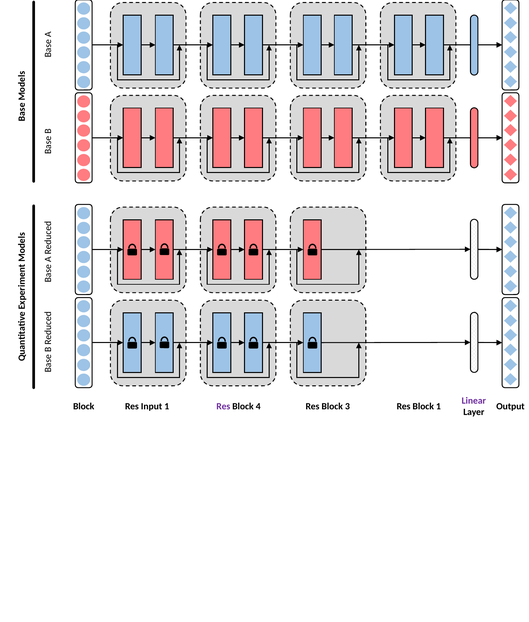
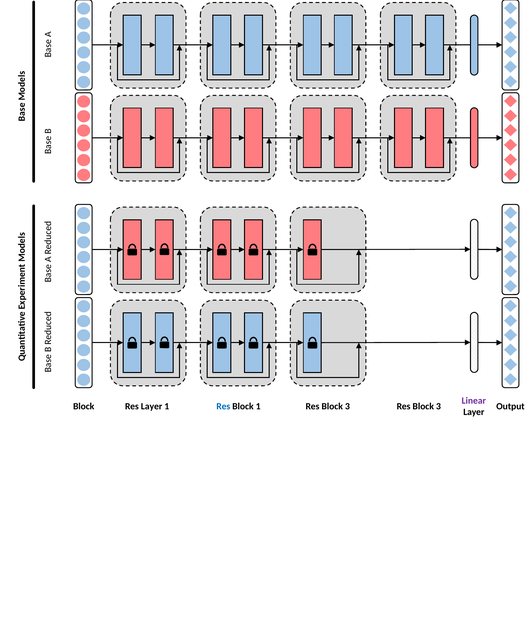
Res Input: Input -> Layer (152, 406)
Res colour: purple -> blue (223, 406)
Block 4: 4 -> 1 (258, 406)
3 Res Block 1: 1 -> 3 (438, 406)
